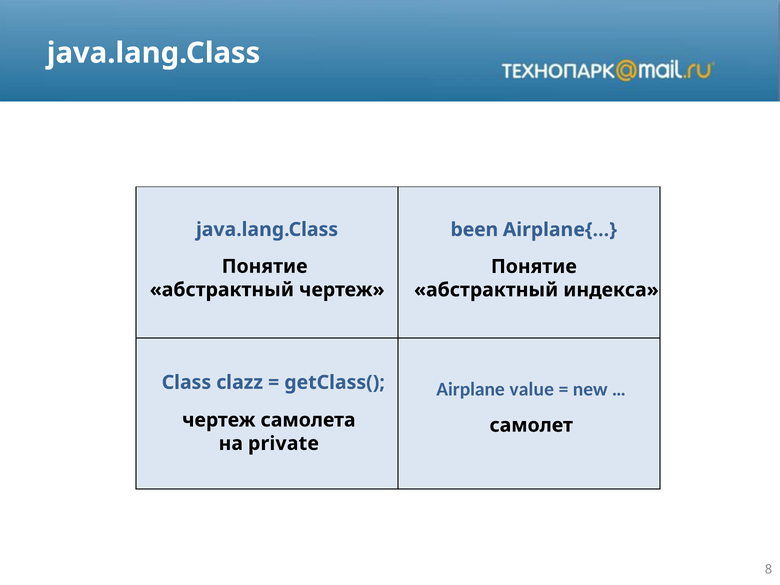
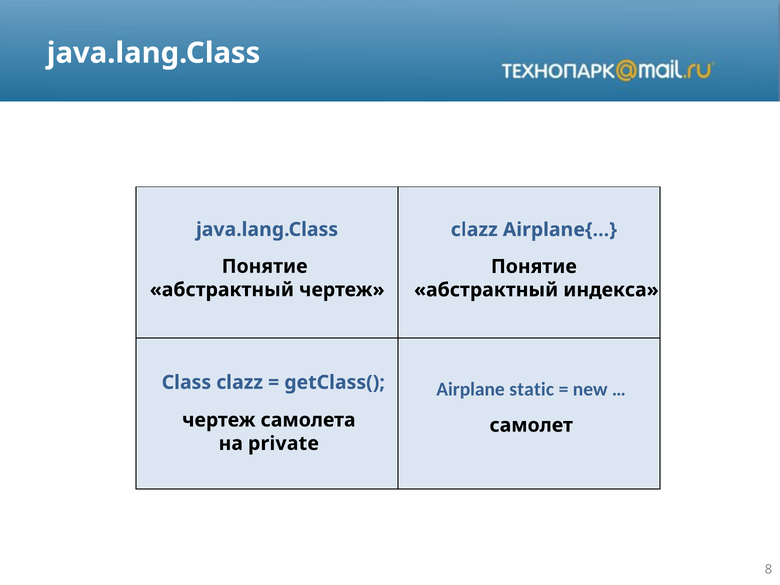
been: been -> clazz (474, 230)
value: value -> static (532, 389)
